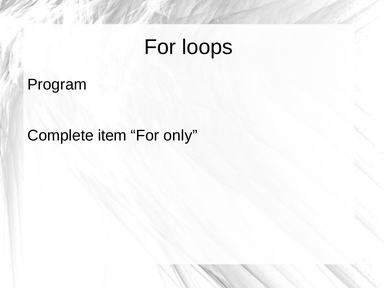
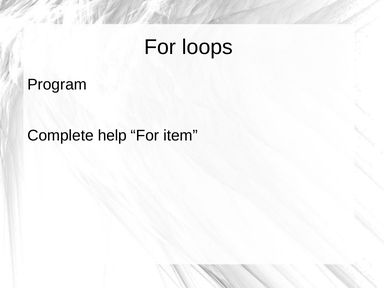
item: item -> help (112, 135)
only: only -> item (181, 135)
